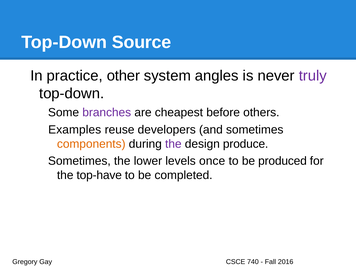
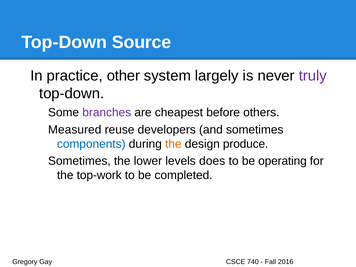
angles: angles -> largely (217, 76)
Examples: Examples -> Measured (75, 130)
components colour: orange -> blue (91, 144)
the colour: purple -> orange (173, 144)
once: once -> does (212, 161)
produced: produced -> operating (282, 161)
top-have: top-have -> top-work (99, 175)
